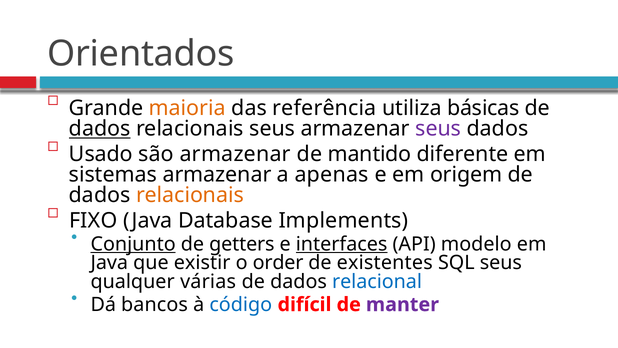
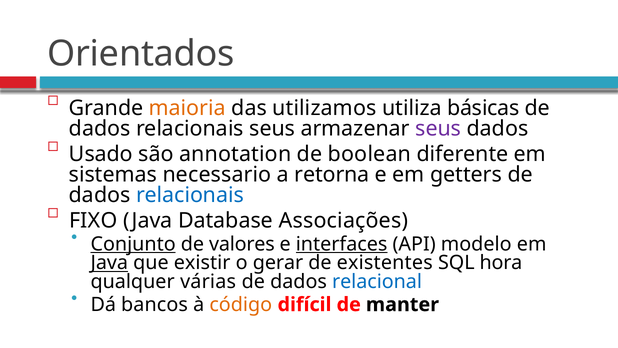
referência: referência -> utilizamos (324, 108)
dados underline: present -> none (100, 129)
são armazenar: armazenar -> annotation (235, 154)
mantido: mantido -> boolean (369, 154)
sistemas armazenar: armazenar -> necessario (217, 174)
apenas: apenas -> retorna (332, 174)
origem: origem -> getters (466, 174)
relacionais colour: orange -> blue (190, 195)
Implements: Implements -> Associações (343, 220)
getters: getters -> valores (242, 244)
Java underline: none -> present (109, 263)
order: order -> gerar (278, 263)
SQL seus: seus -> hora (501, 263)
código colour: blue -> orange (241, 304)
manter colour: purple -> black (402, 304)
